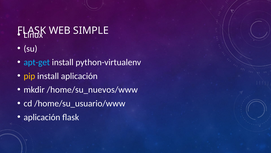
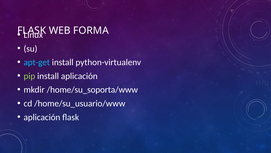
SIMPLE: SIMPLE -> FORMA (91, 30)
pip colour: yellow -> light green (29, 76)
/home/su_nuevos/www: /home/su_nuevos/www -> /home/su_soporta/www (92, 89)
